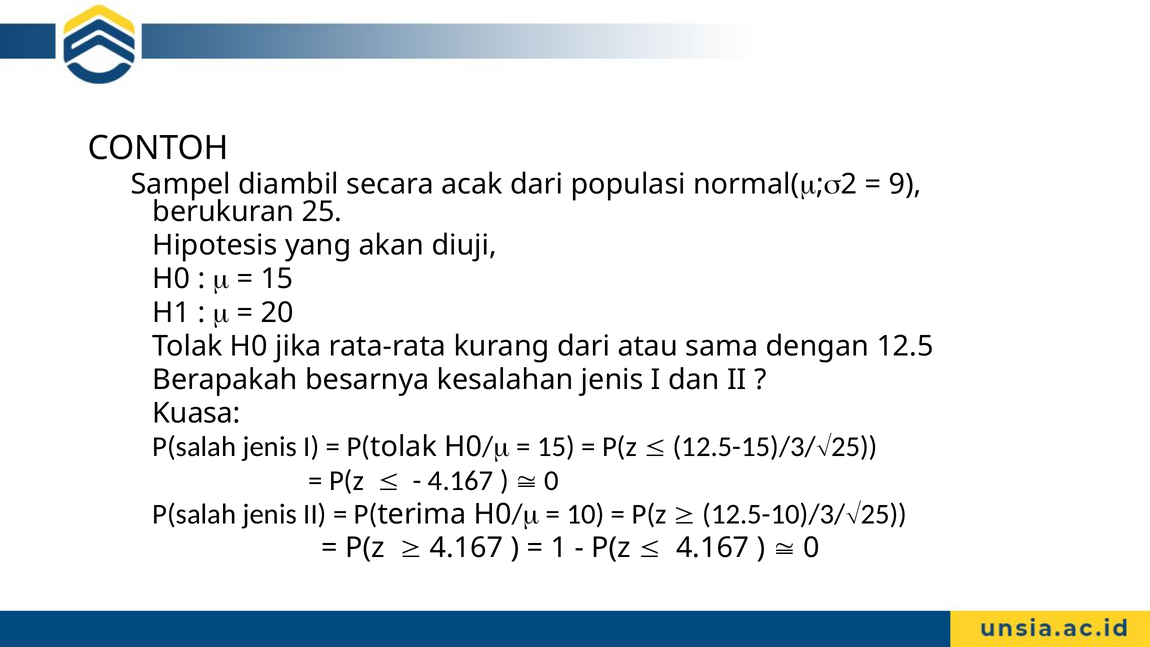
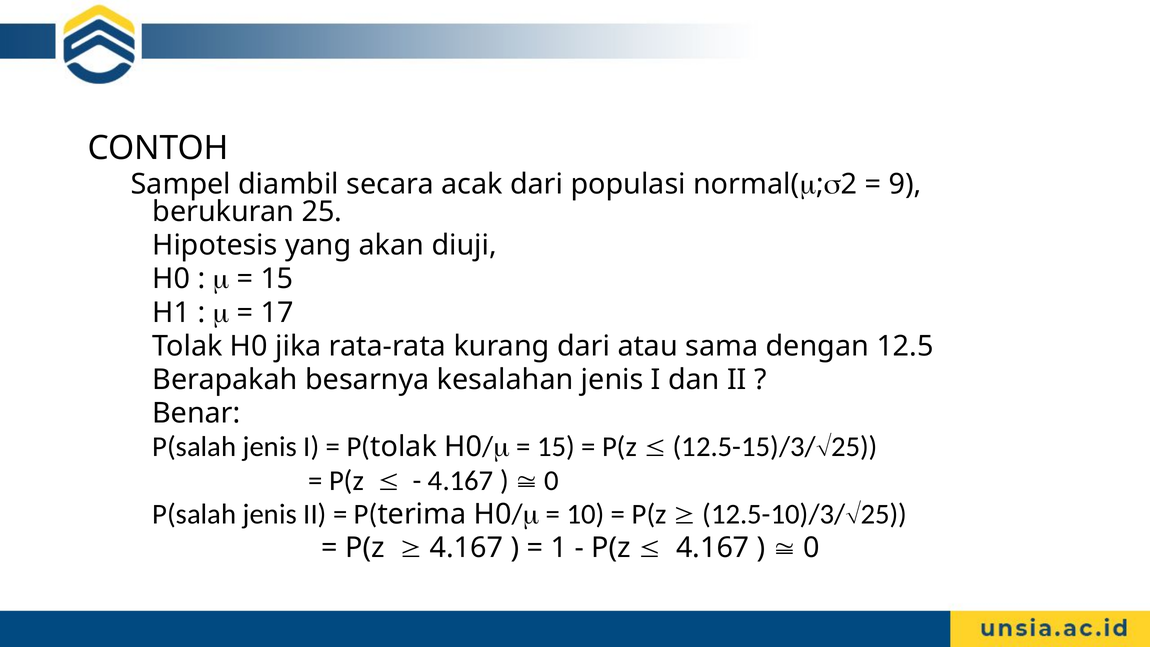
20: 20 -> 17 (277, 313)
Kuasa: Kuasa -> Benar (196, 413)
